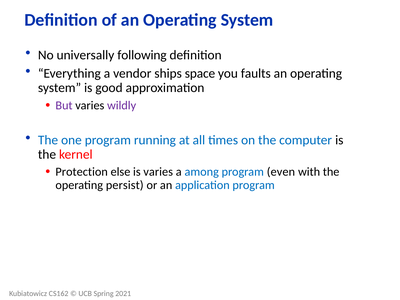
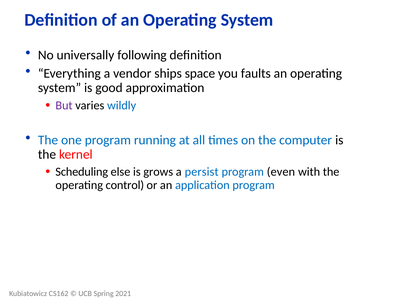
wildly colour: purple -> blue (122, 105)
Protection: Protection -> Scheduling (82, 172)
is varies: varies -> grows (158, 172)
among: among -> persist (202, 172)
persist: persist -> control (125, 185)
